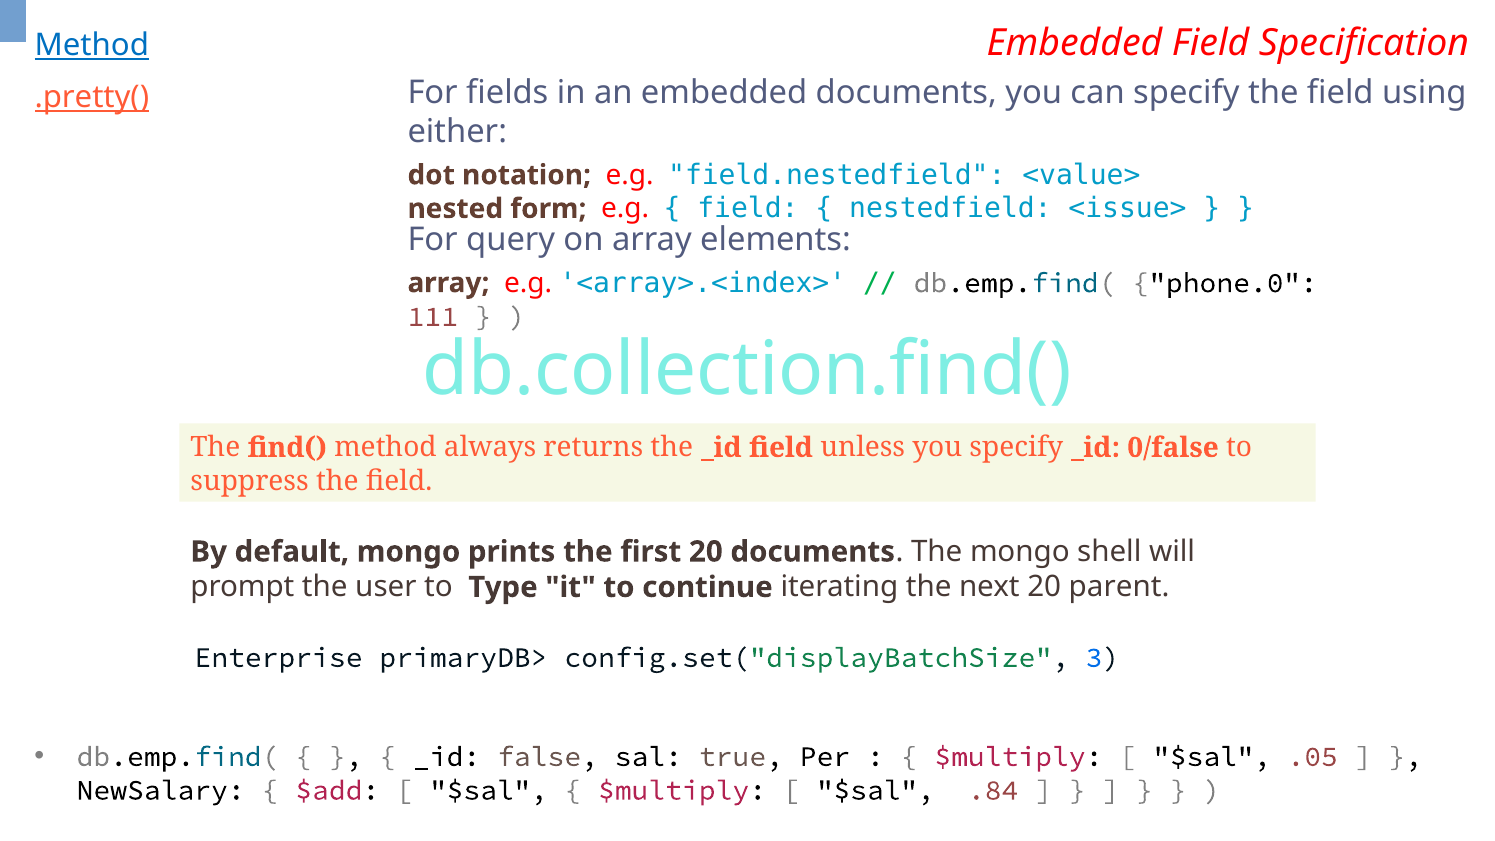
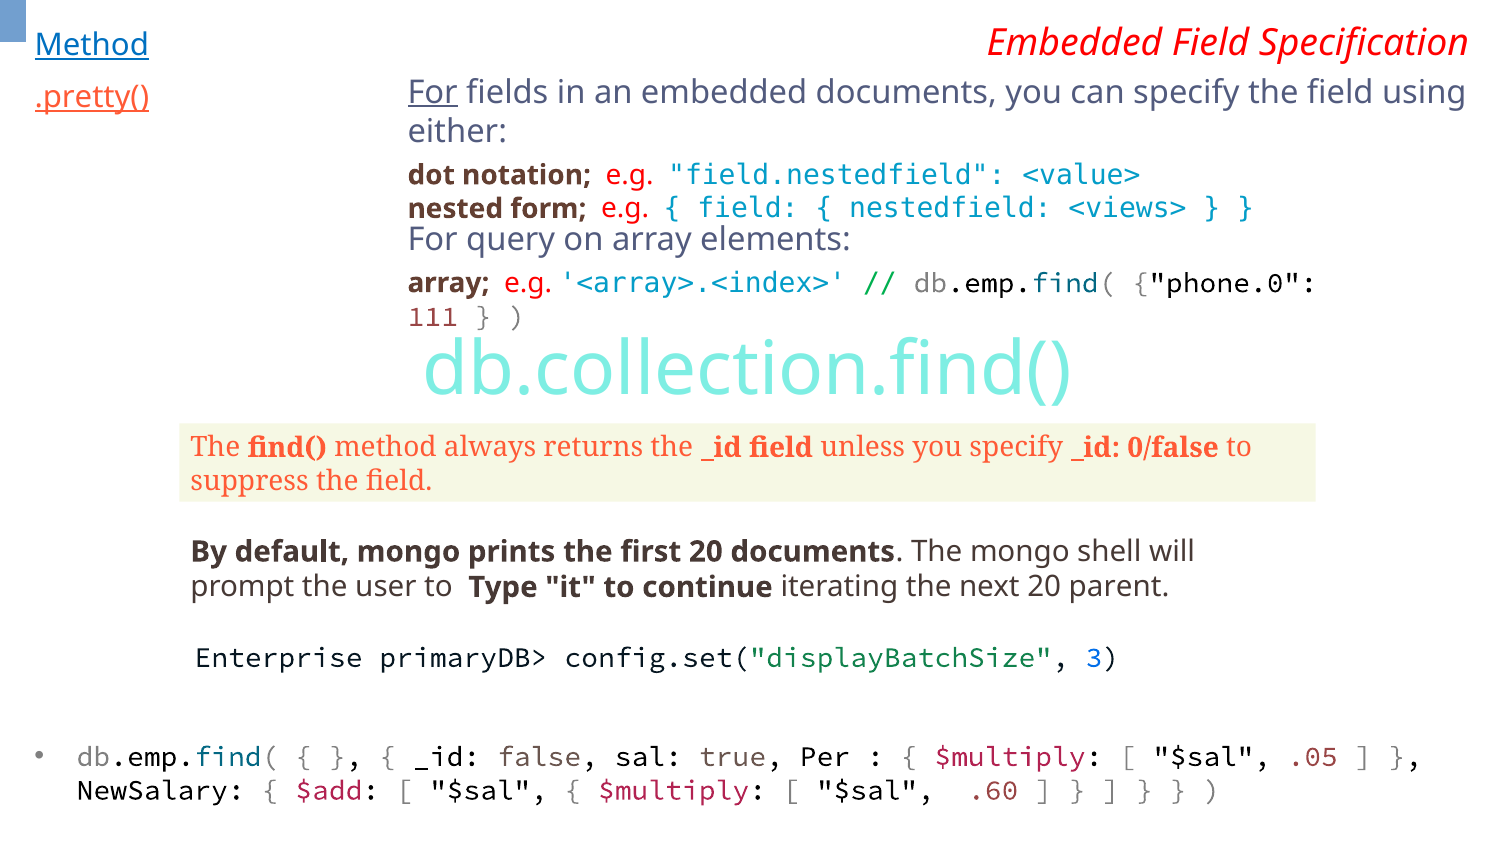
For underline: none -> present (433, 92)
<issue>: <issue> -> <views> (1128, 209)
.84: .84 -> .60 (993, 790)
